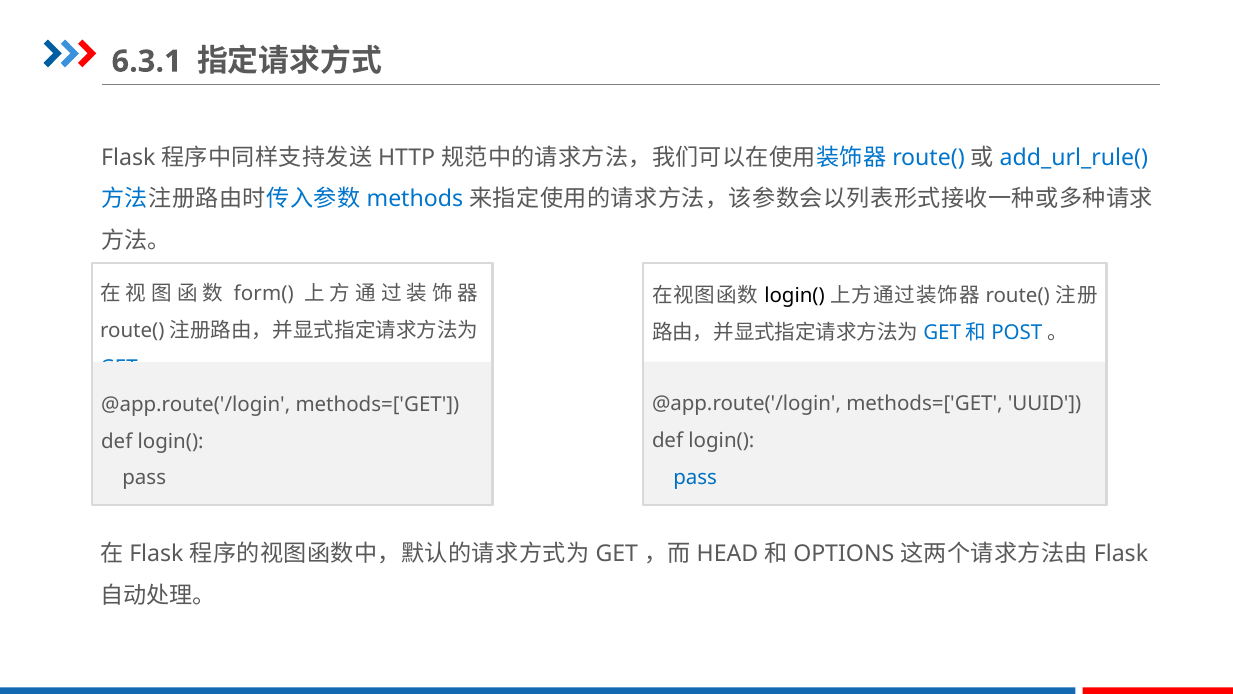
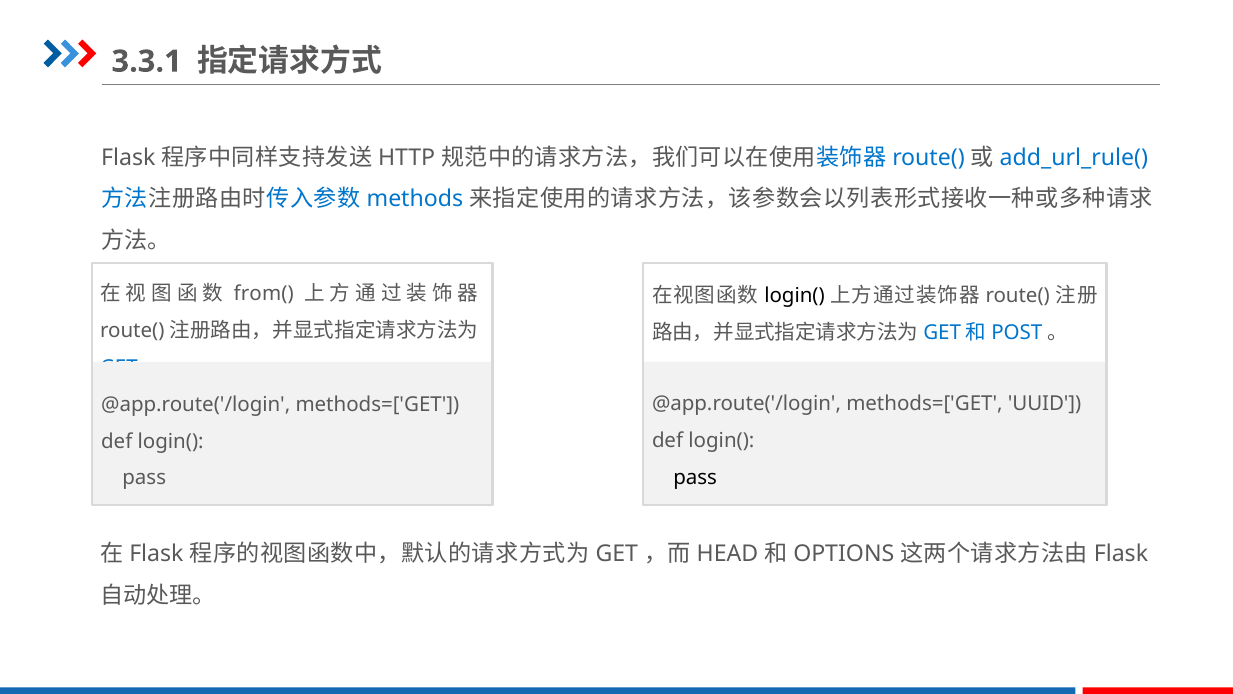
6.3.1: 6.3.1 -> 3.3.1 (147, 61)
form(: form( -> from( (264, 293)
pass colour: blue -> black (695, 478)
